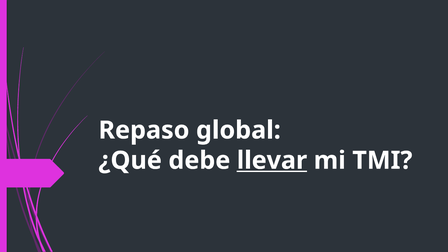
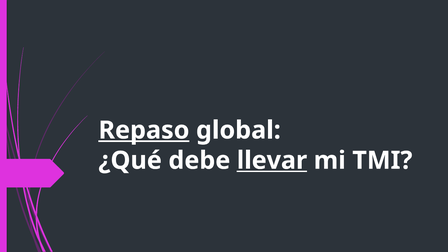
Repaso underline: none -> present (144, 130)
